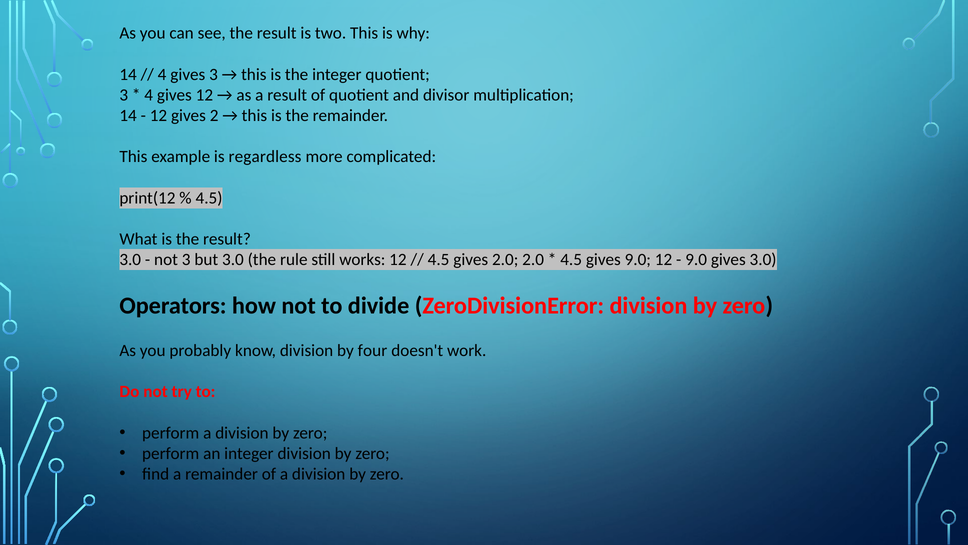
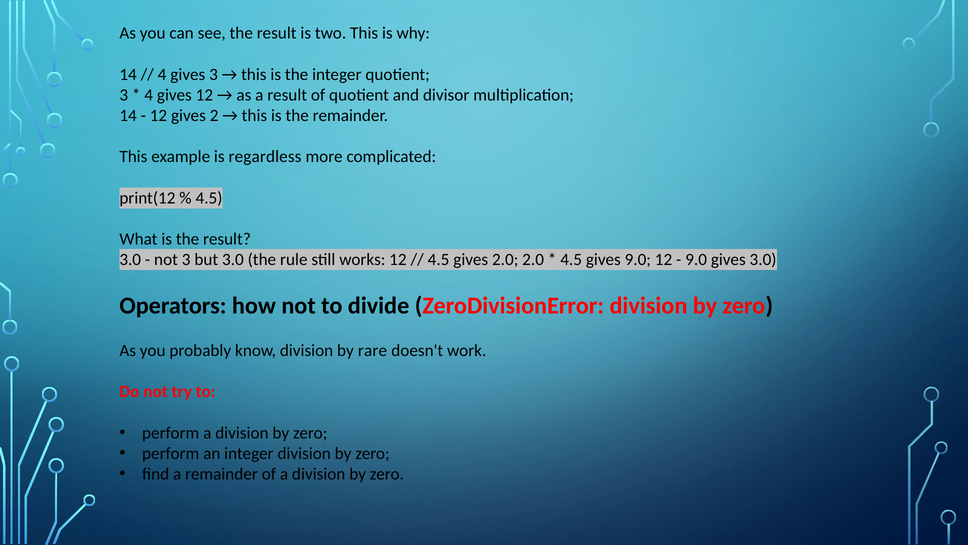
four: four -> rare (372, 350)
